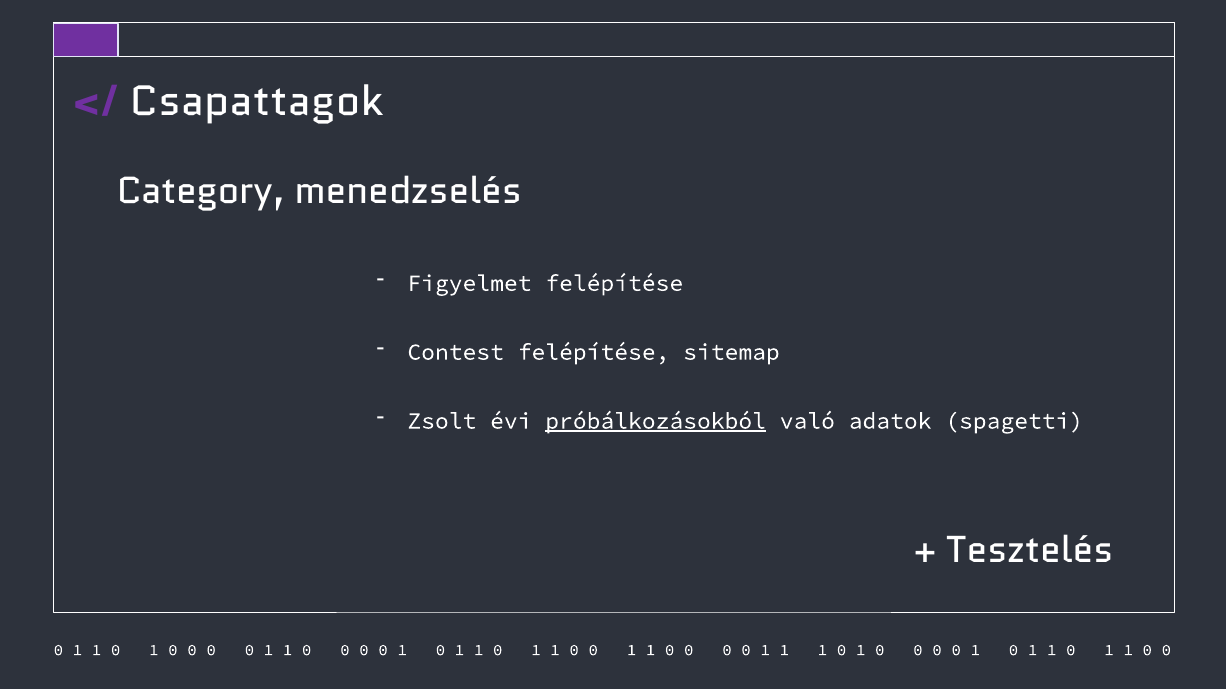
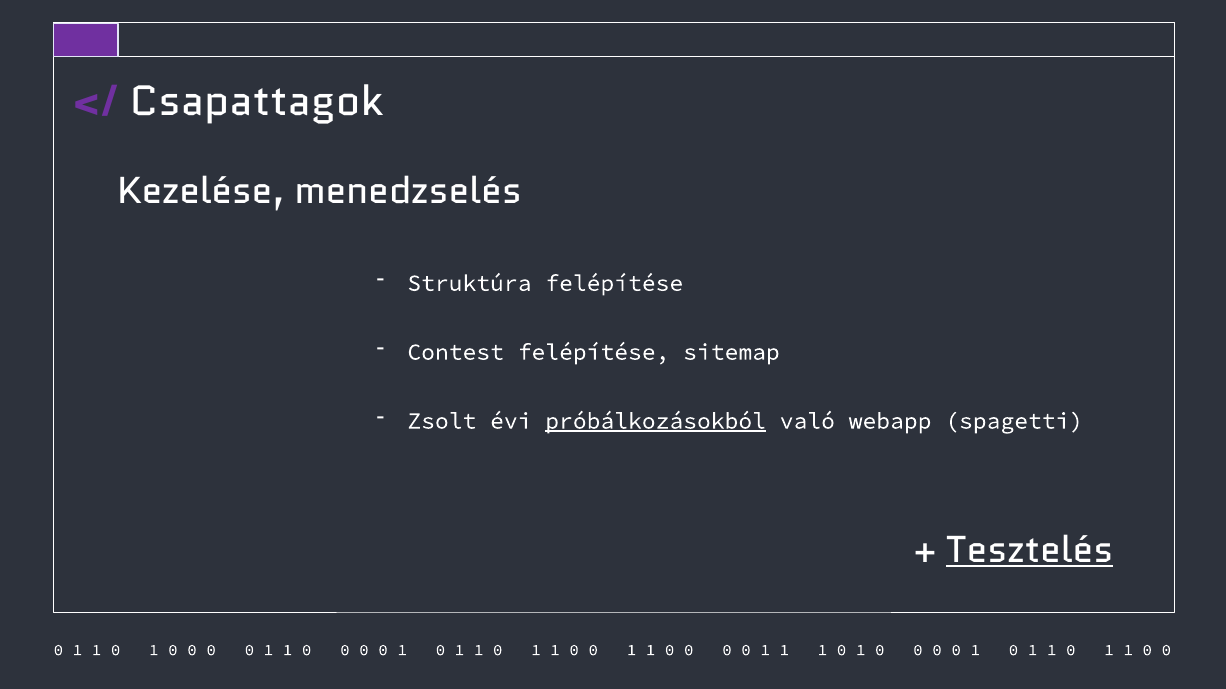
Category: Category -> Kezelése (201, 191)
Figyelmet: Figyelmet -> Struktúra (469, 283)
adatok: adatok -> webapp (890, 421)
Tesztelés underline: none -> present (1030, 551)
